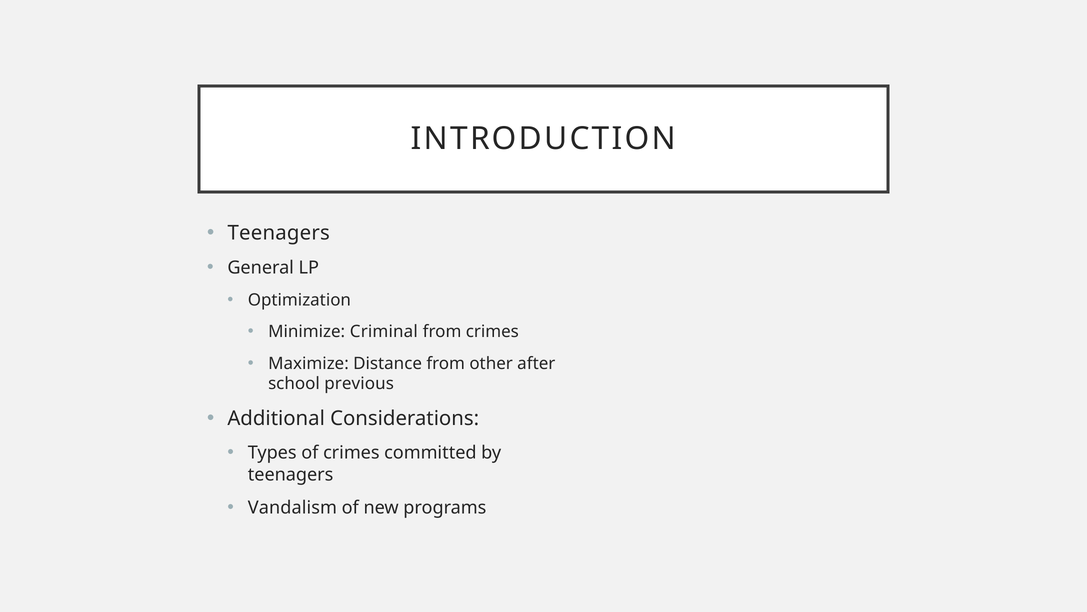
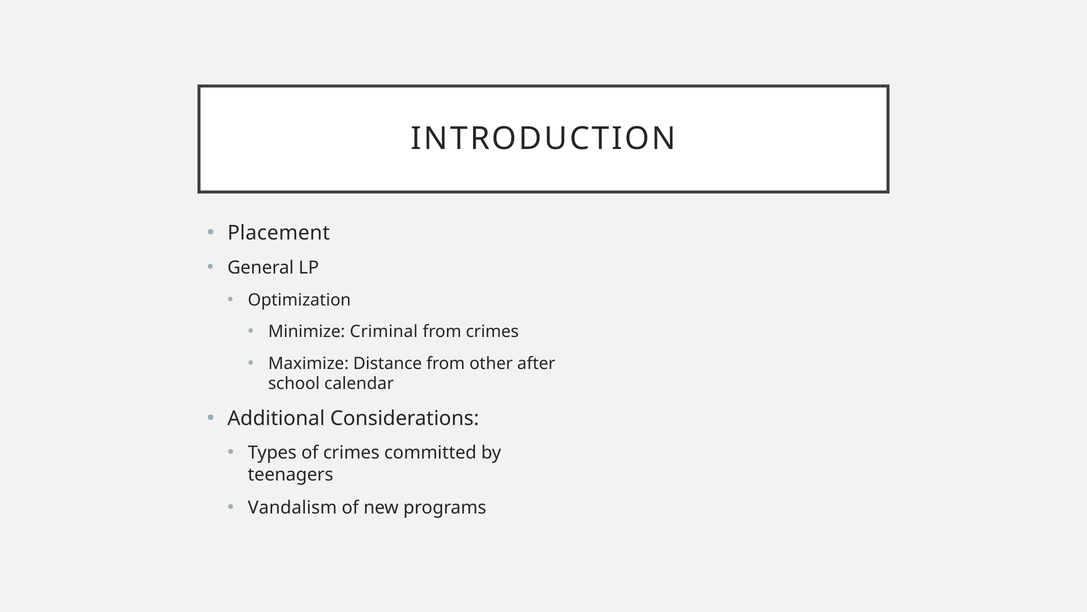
Teenagers: Teenagers -> Placement (279, 233)
previous: previous -> calendar (359, 384)
